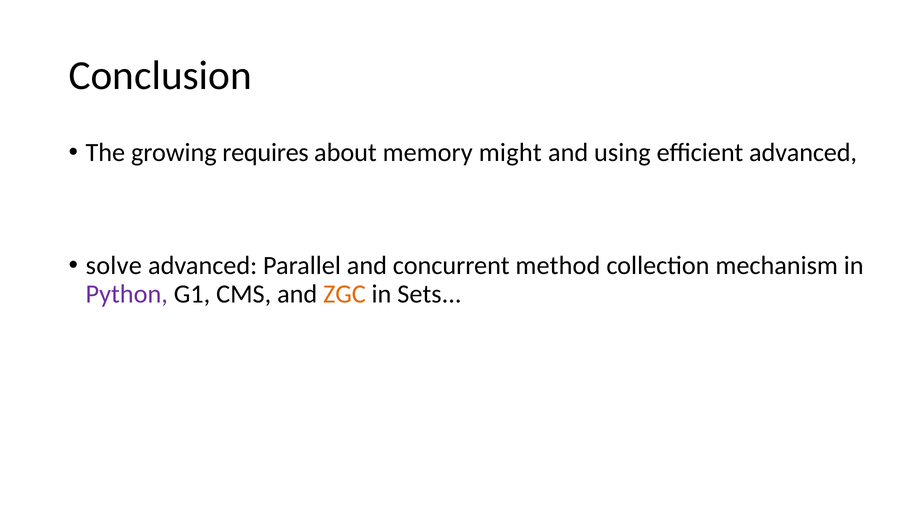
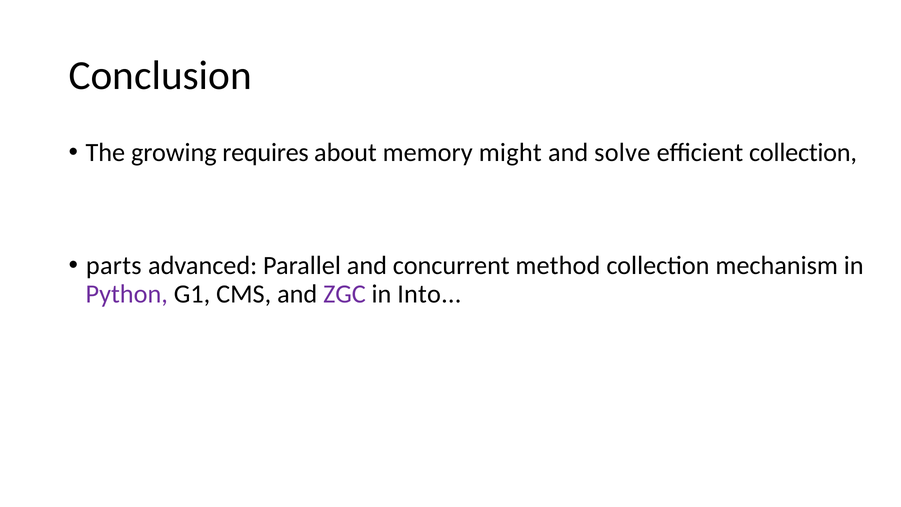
using: using -> solve (622, 152)
efficient advanced: advanced -> collection (803, 152)
solve: solve -> parts (114, 266)
ZGC colour: orange -> purple (344, 294)
Sets: Sets -> Into (429, 294)
